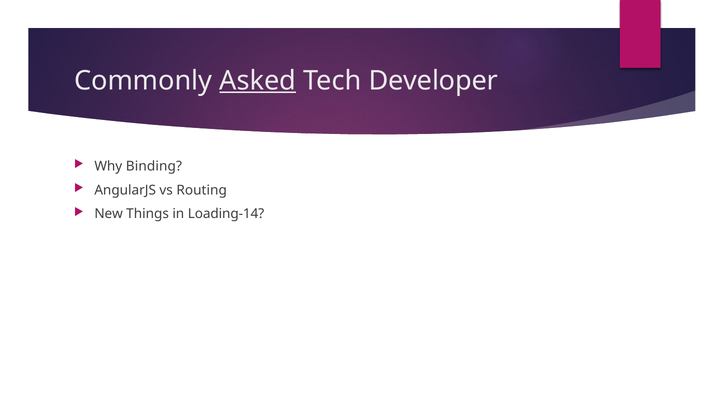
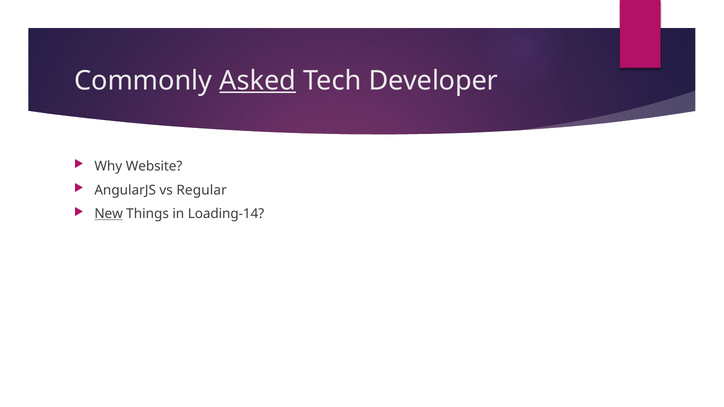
Binding: Binding -> Website (154, 166)
Routing: Routing -> Regular (202, 190)
New underline: none -> present (109, 214)
